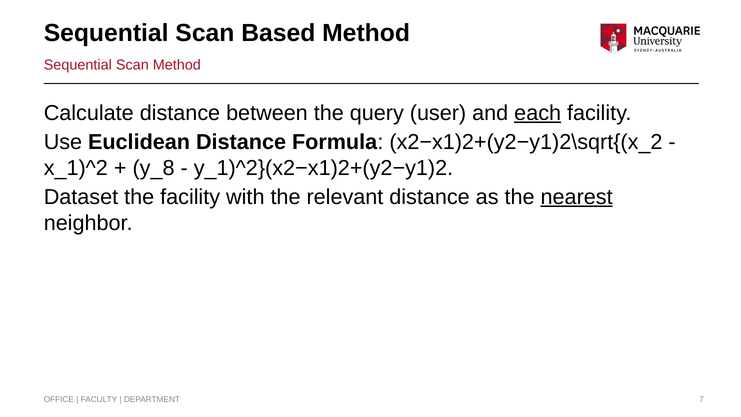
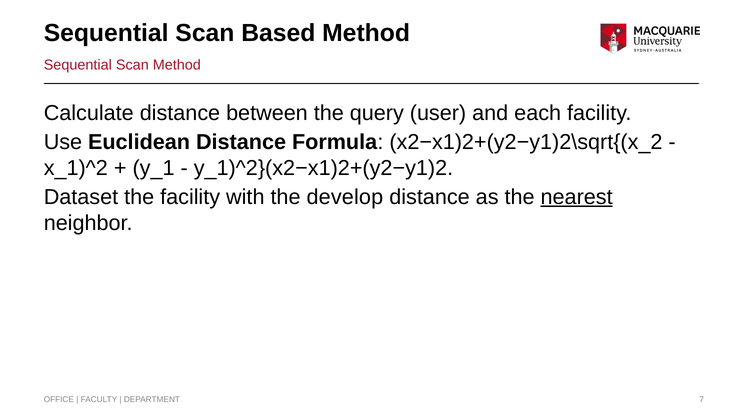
each underline: present -> none (538, 113)
y_8: y_8 -> y_1 (154, 168)
relevant: relevant -> develop (345, 197)
